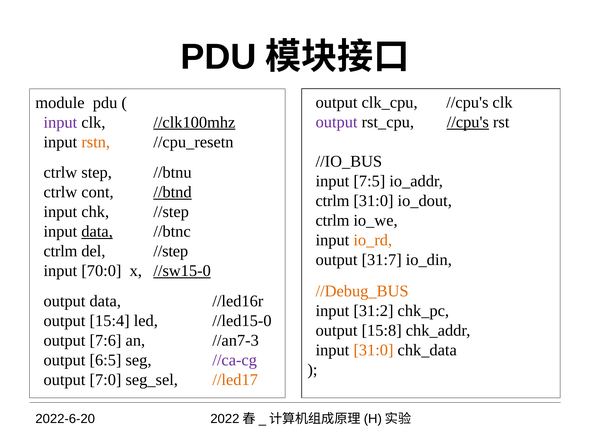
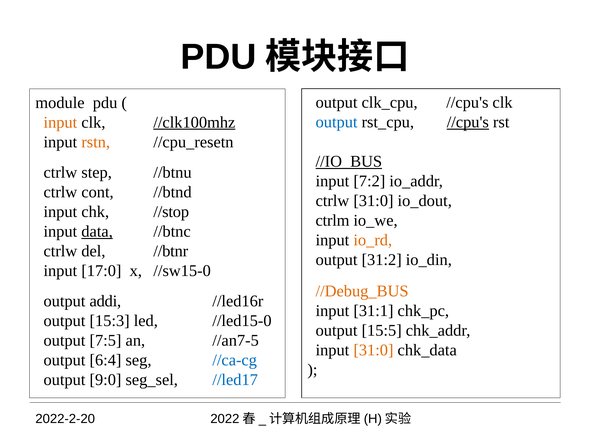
output colour: purple -> blue (337, 122)
input colour: purple -> orange (60, 122)
//IO_BUS underline: none -> present (349, 162)
7:5: 7:5 -> 7:2 (369, 181)
//btnd underline: present -> none (173, 192)
ctrlm: ctrlm -> ctrlw (332, 201)
chk //step: //step -> //stop (171, 212)
ctrlm: ctrlm -> ctrlw (60, 251)
del //step: //step -> //btnr (171, 251)
31:7: 31:7 -> 31:2 (382, 260)
70:0: 70:0 -> 17:0 (101, 271)
//sw15-0 underline: present -> none (182, 271)
output data: data -> addi (105, 301)
31:2: 31:2 -> 31:1 (373, 311)
15:4: 15:4 -> 15:3 (110, 321)
15:8: 15:8 -> 15:5 (382, 331)
7:6: 7:6 -> 7:5 (105, 341)
//an7-3: //an7-3 -> //an7-5 (236, 341)
6:5: 6:5 -> 6:4 (105, 360)
//ca-cg colour: purple -> blue (235, 360)
7:0: 7:0 -> 9:0 (105, 380)
//led17 colour: orange -> blue (235, 380)
2022-6-20: 2022-6-20 -> 2022-2-20 (65, 419)
